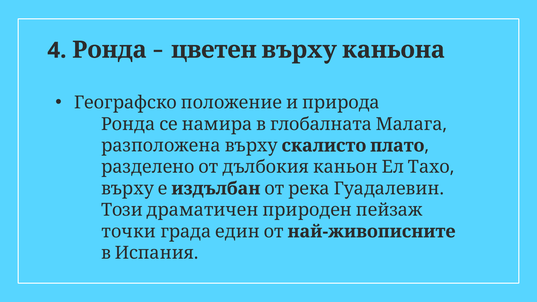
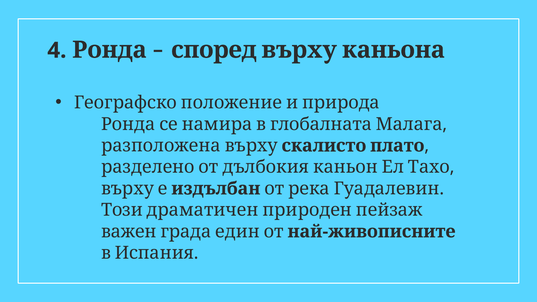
цветен: цветен -> според (214, 50)
точки: точки -> важен (129, 232)
